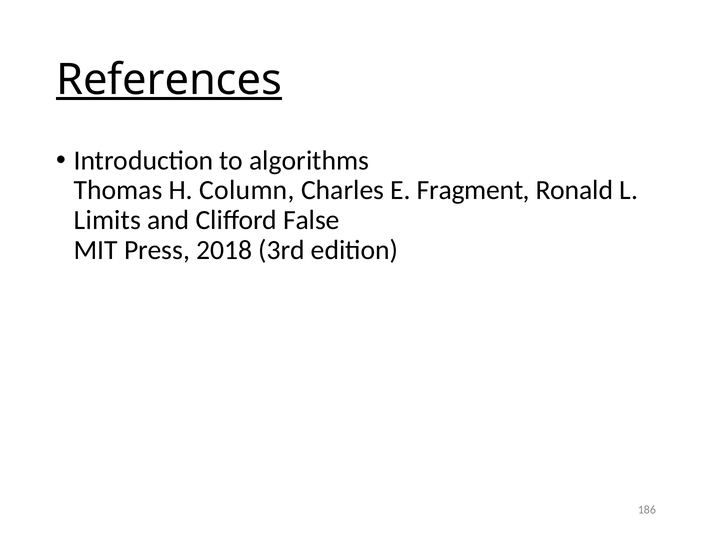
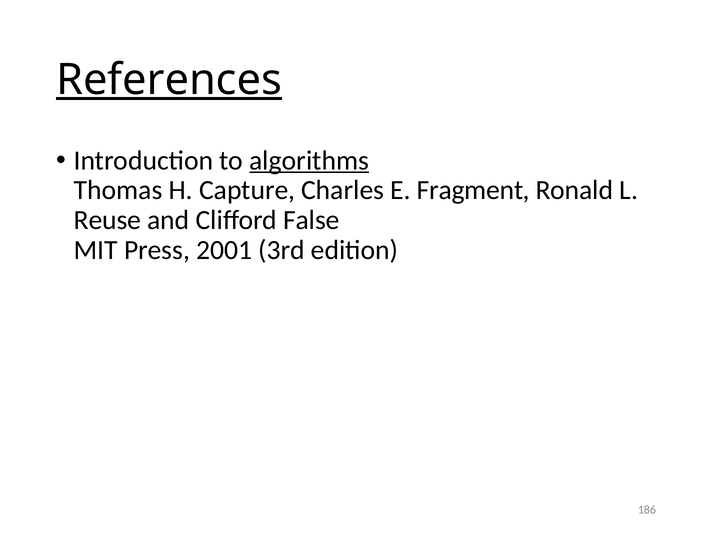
algorithms underline: none -> present (309, 160)
Column: Column -> Capture (247, 190)
Limits: Limits -> Reuse (107, 220)
2018: 2018 -> 2001 (224, 250)
